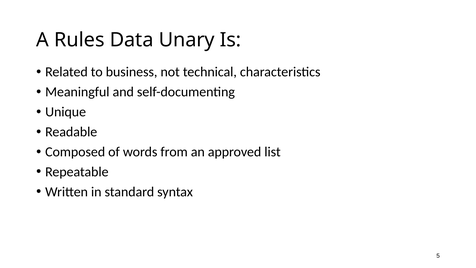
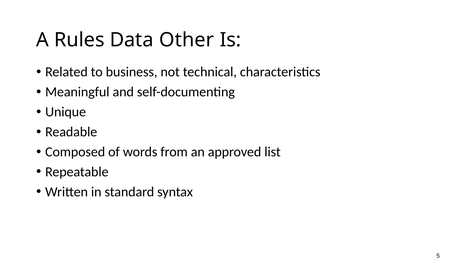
Unary: Unary -> Other (187, 40)
